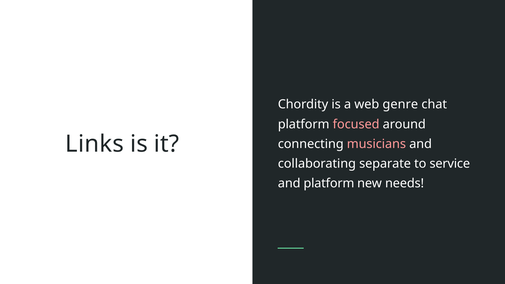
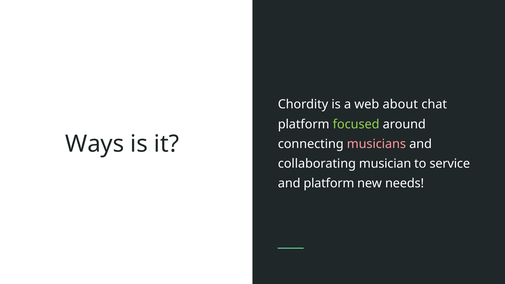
genre: genre -> about (400, 105)
focused colour: pink -> light green (356, 124)
Links: Links -> Ways (95, 144)
separate: separate -> musician (385, 164)
